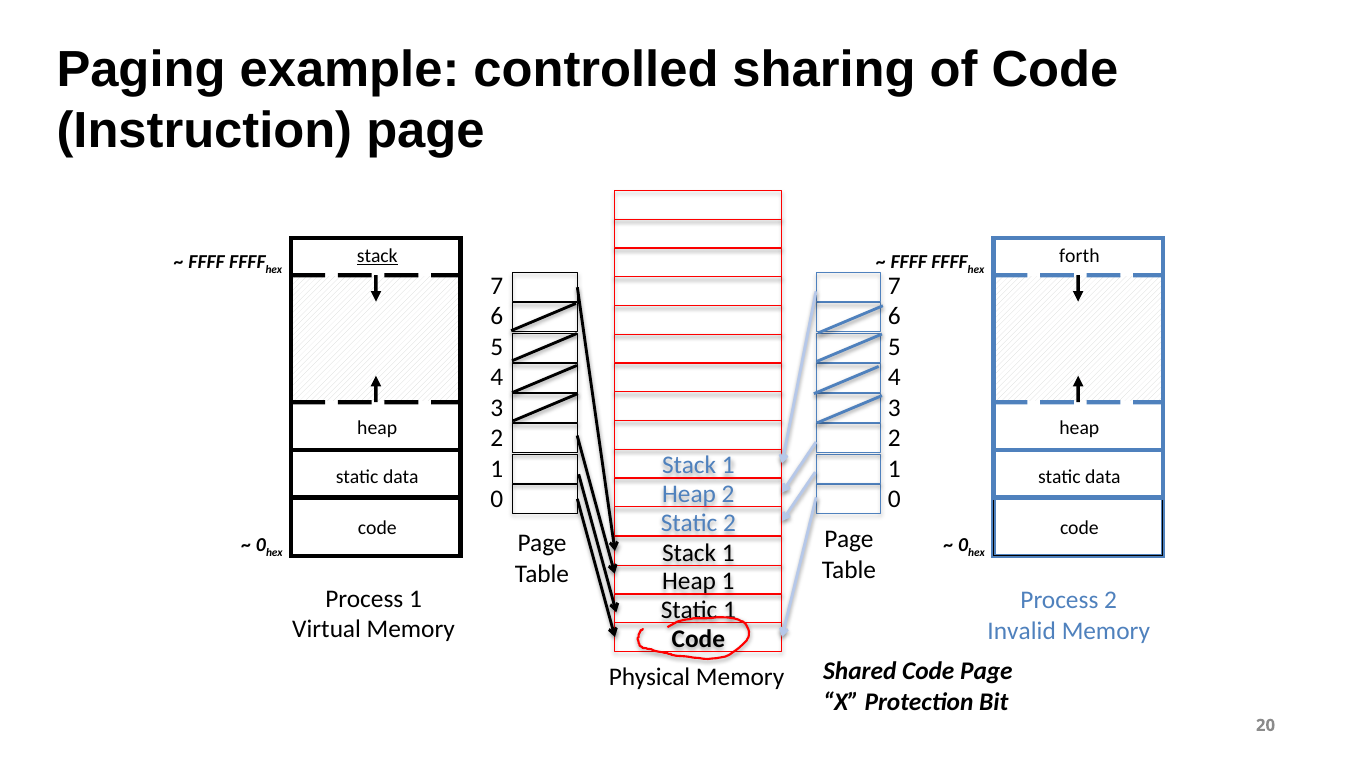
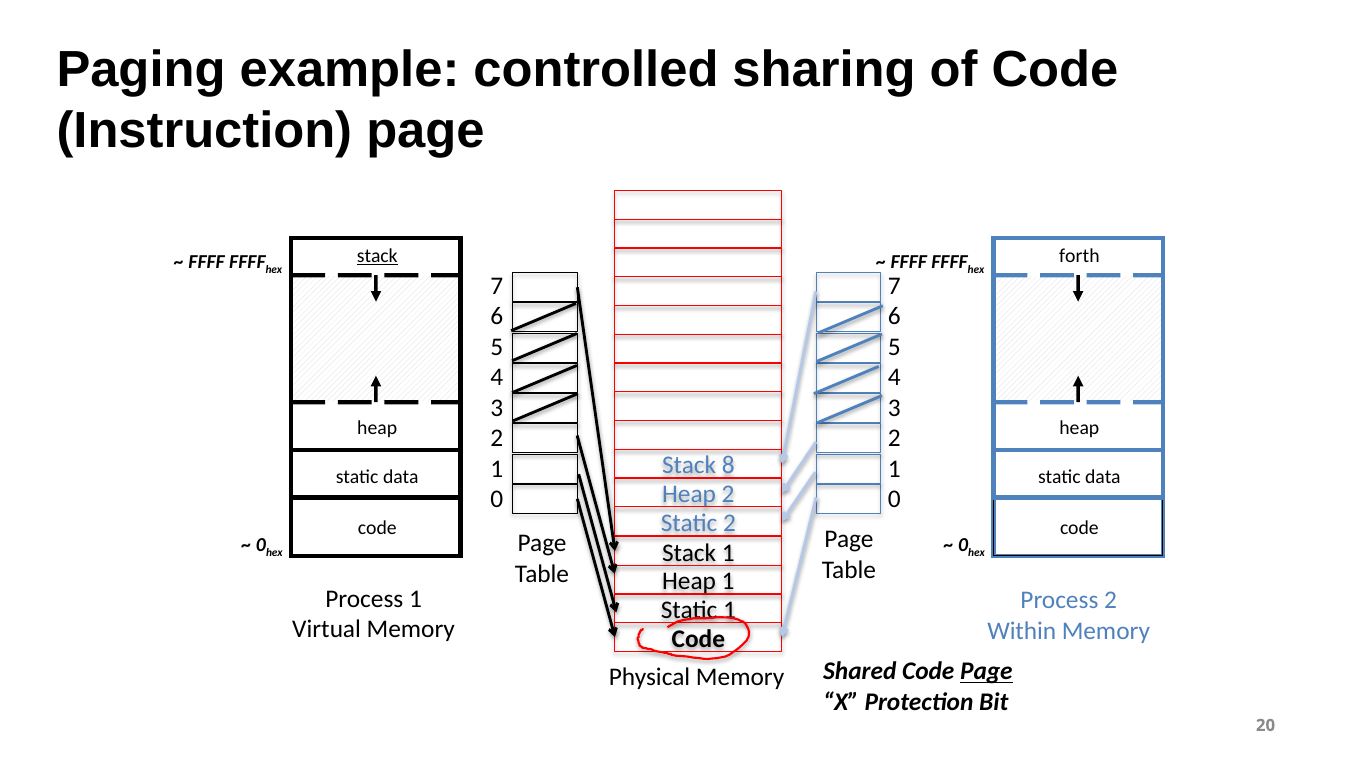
1: 1 -> 8 (728, 465)
Invalid: Invalid -> Within (1022, 631)
Page underline: none -> present (986, 672)
